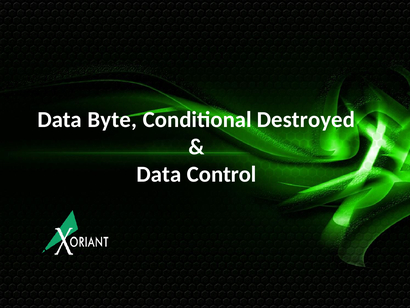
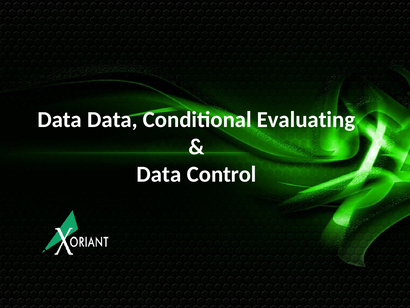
Data Byte: Byte -> Data (112, 119)
Destroyed: Destroyed -> Evaluating (306, 119)
